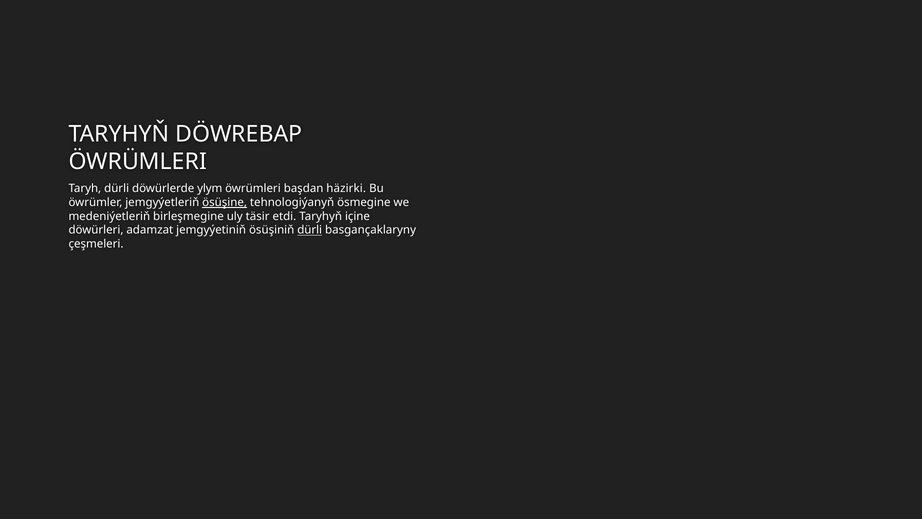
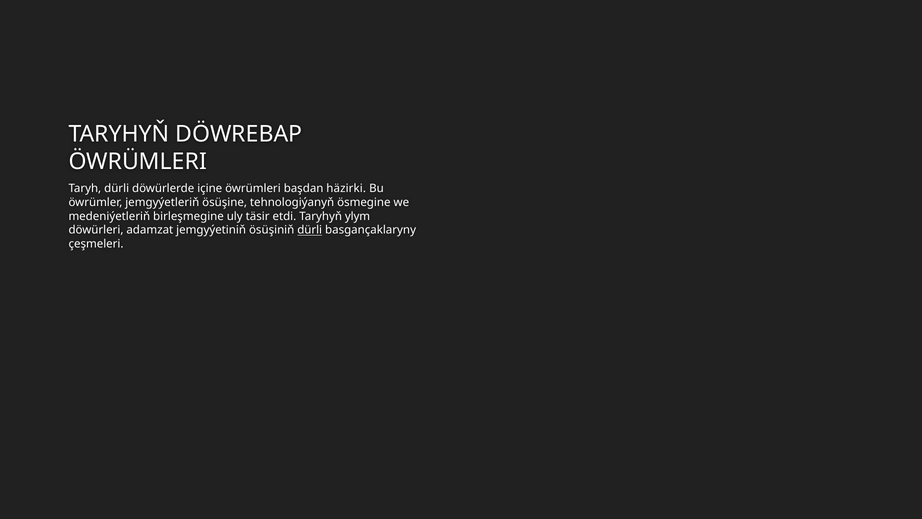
ylym: ylym -> içine (210, 188)
ösüşine underline: present -> none (225, 202)
içine: içine -> ylym (357, 216)
